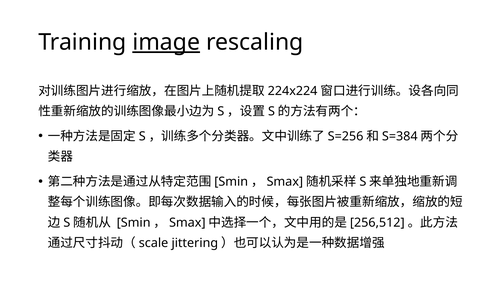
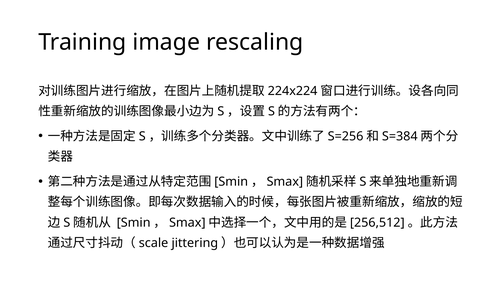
image underline: present -> none (166, 42)
